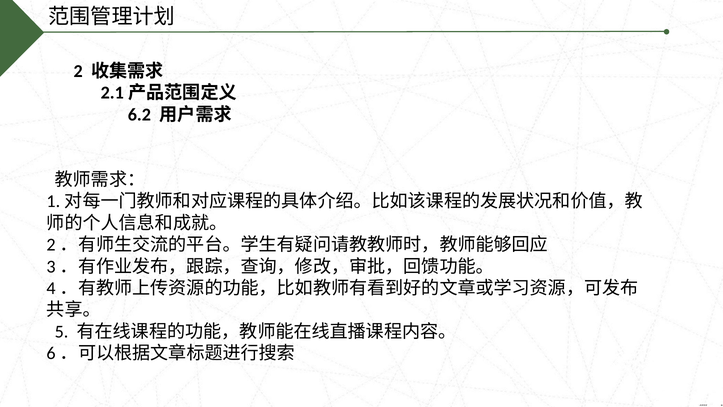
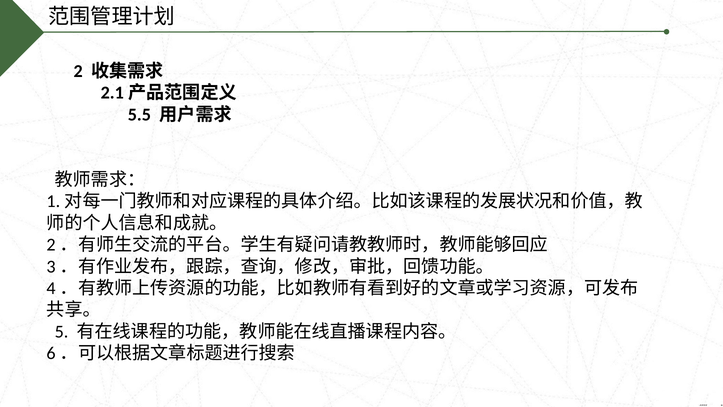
6.2: 6.2 -> 5.5 (139, 115)
